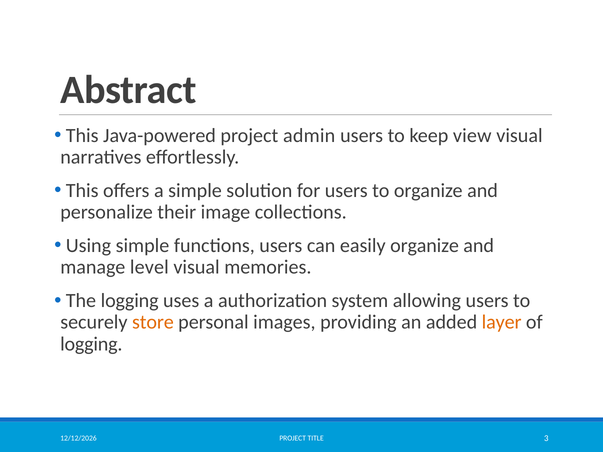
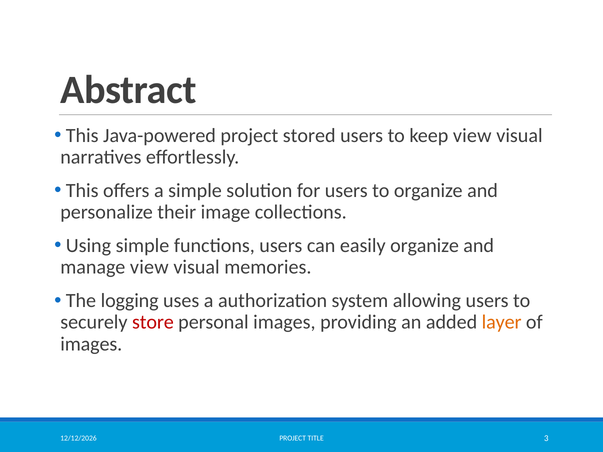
admin: admin -> stored (309, 135)
manage level: level -> view (149, 267)
store colour: orange -> red (153, 323)
logging: logging -> images (91, 344)
